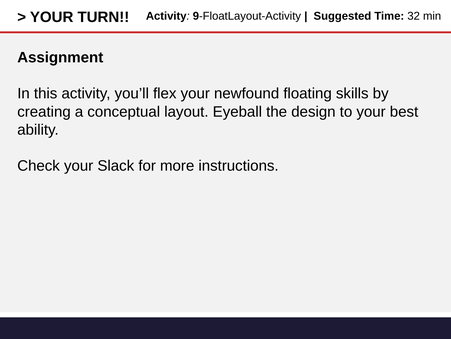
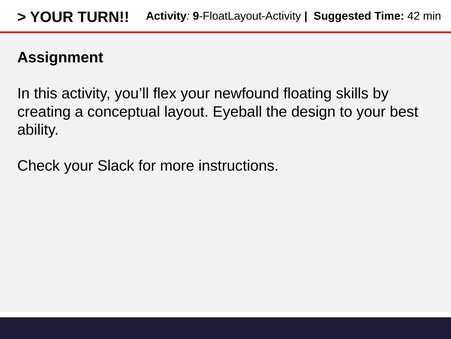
32: 32 -> 42 (414, 16)
